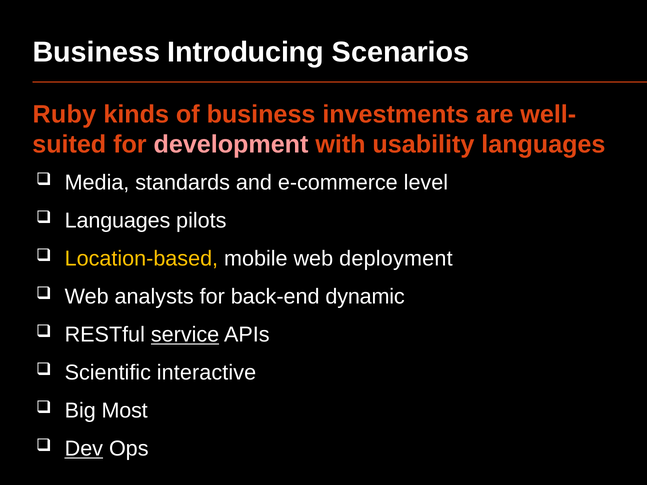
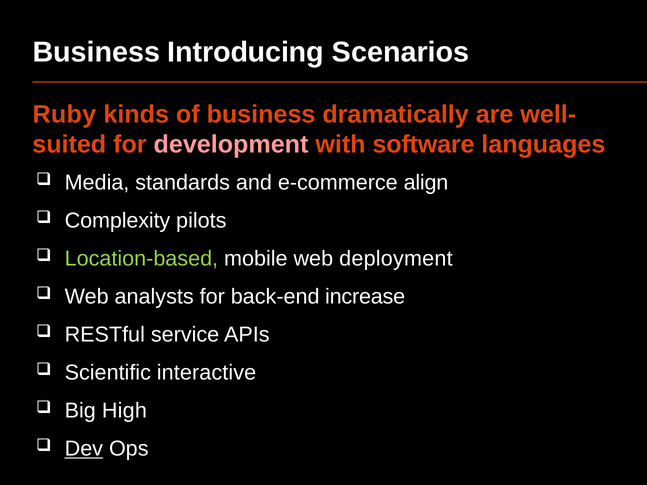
investments: investments -> dramatically (396, 115)
usability: usability -> software (424, 145)
level: level -> align (426, 183)
Languages: Languages -> Complexity (117, 221)
Location-based colour: yellow -> light green (141, 259)
dynamic: dynamic -> increase (365, 297)
service underline: present -> none (185, 335)
Most: Most -> High (124, 411)
